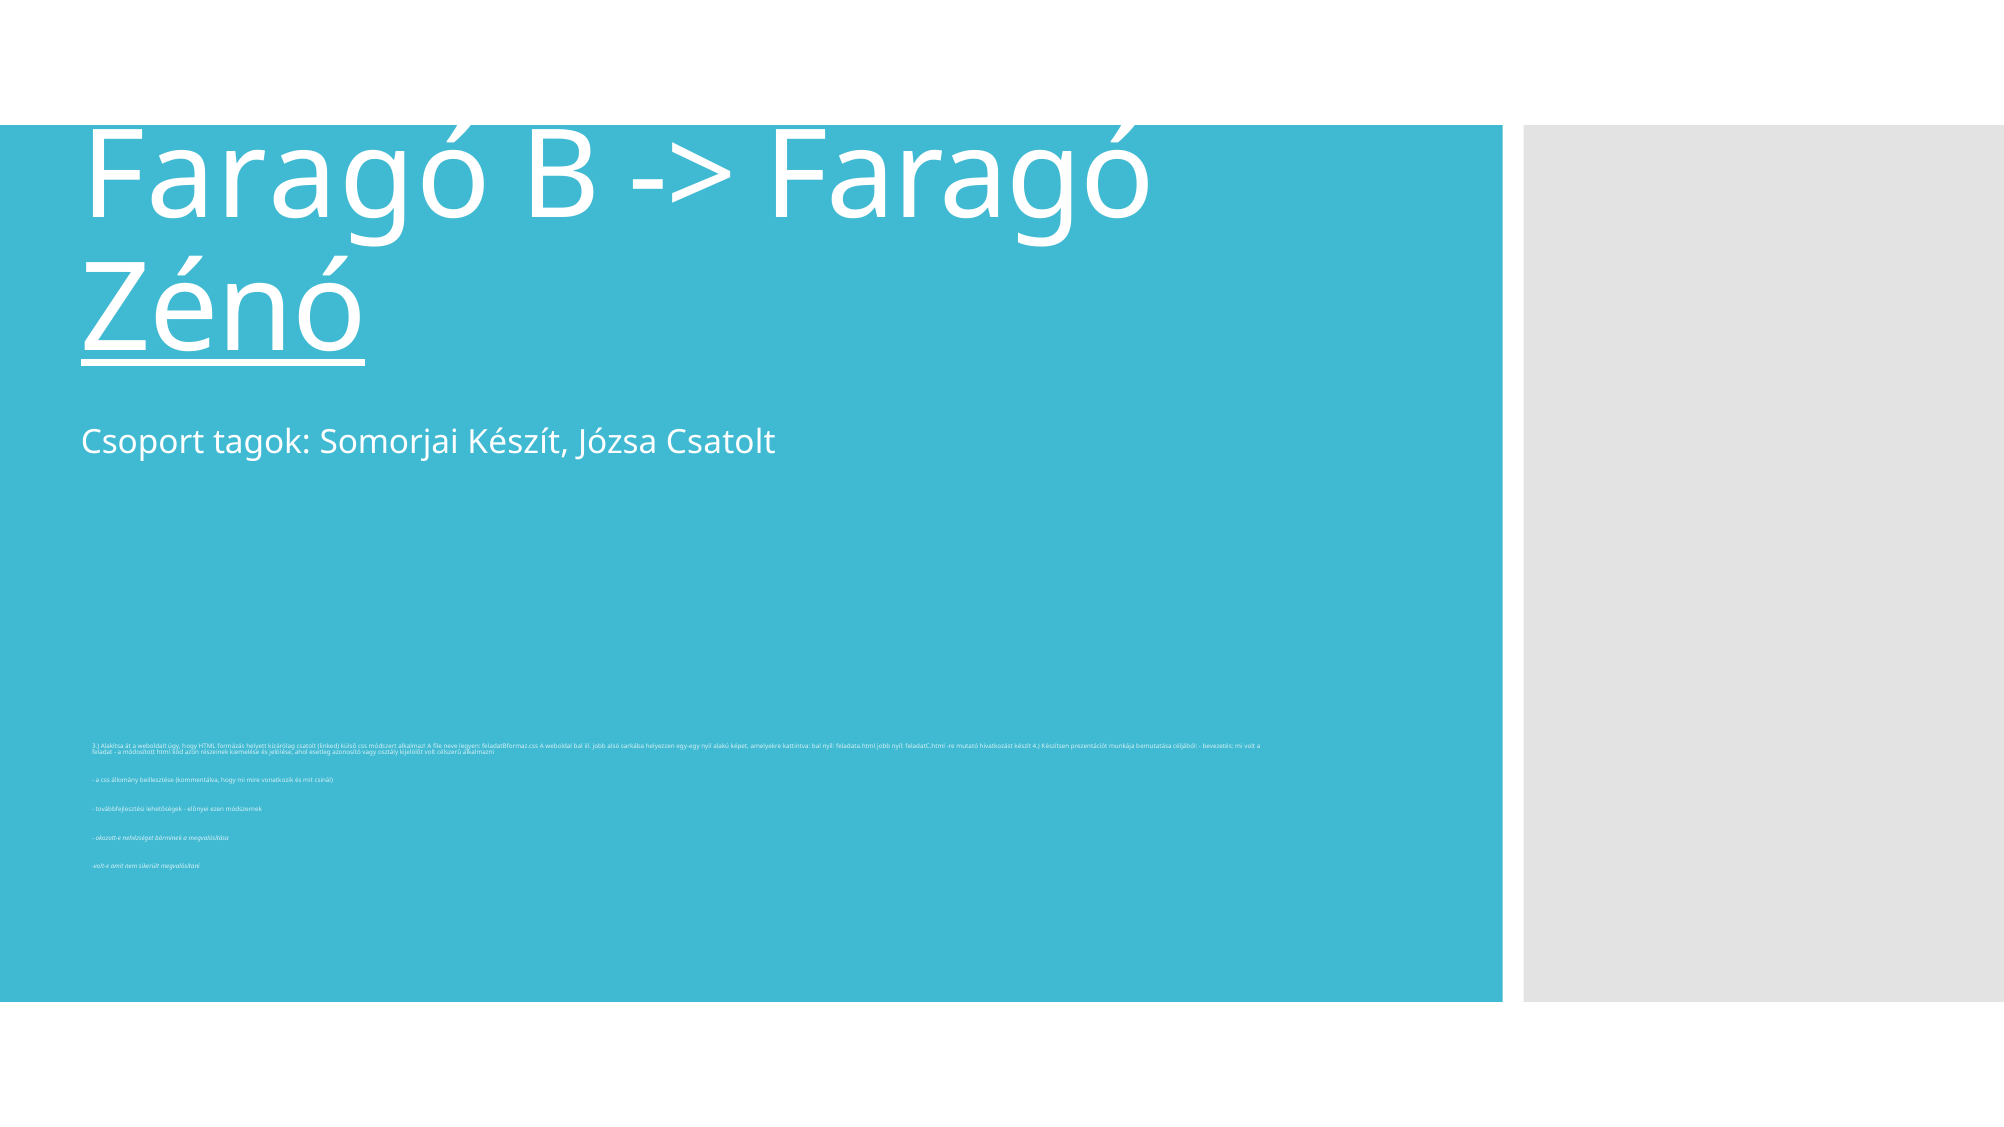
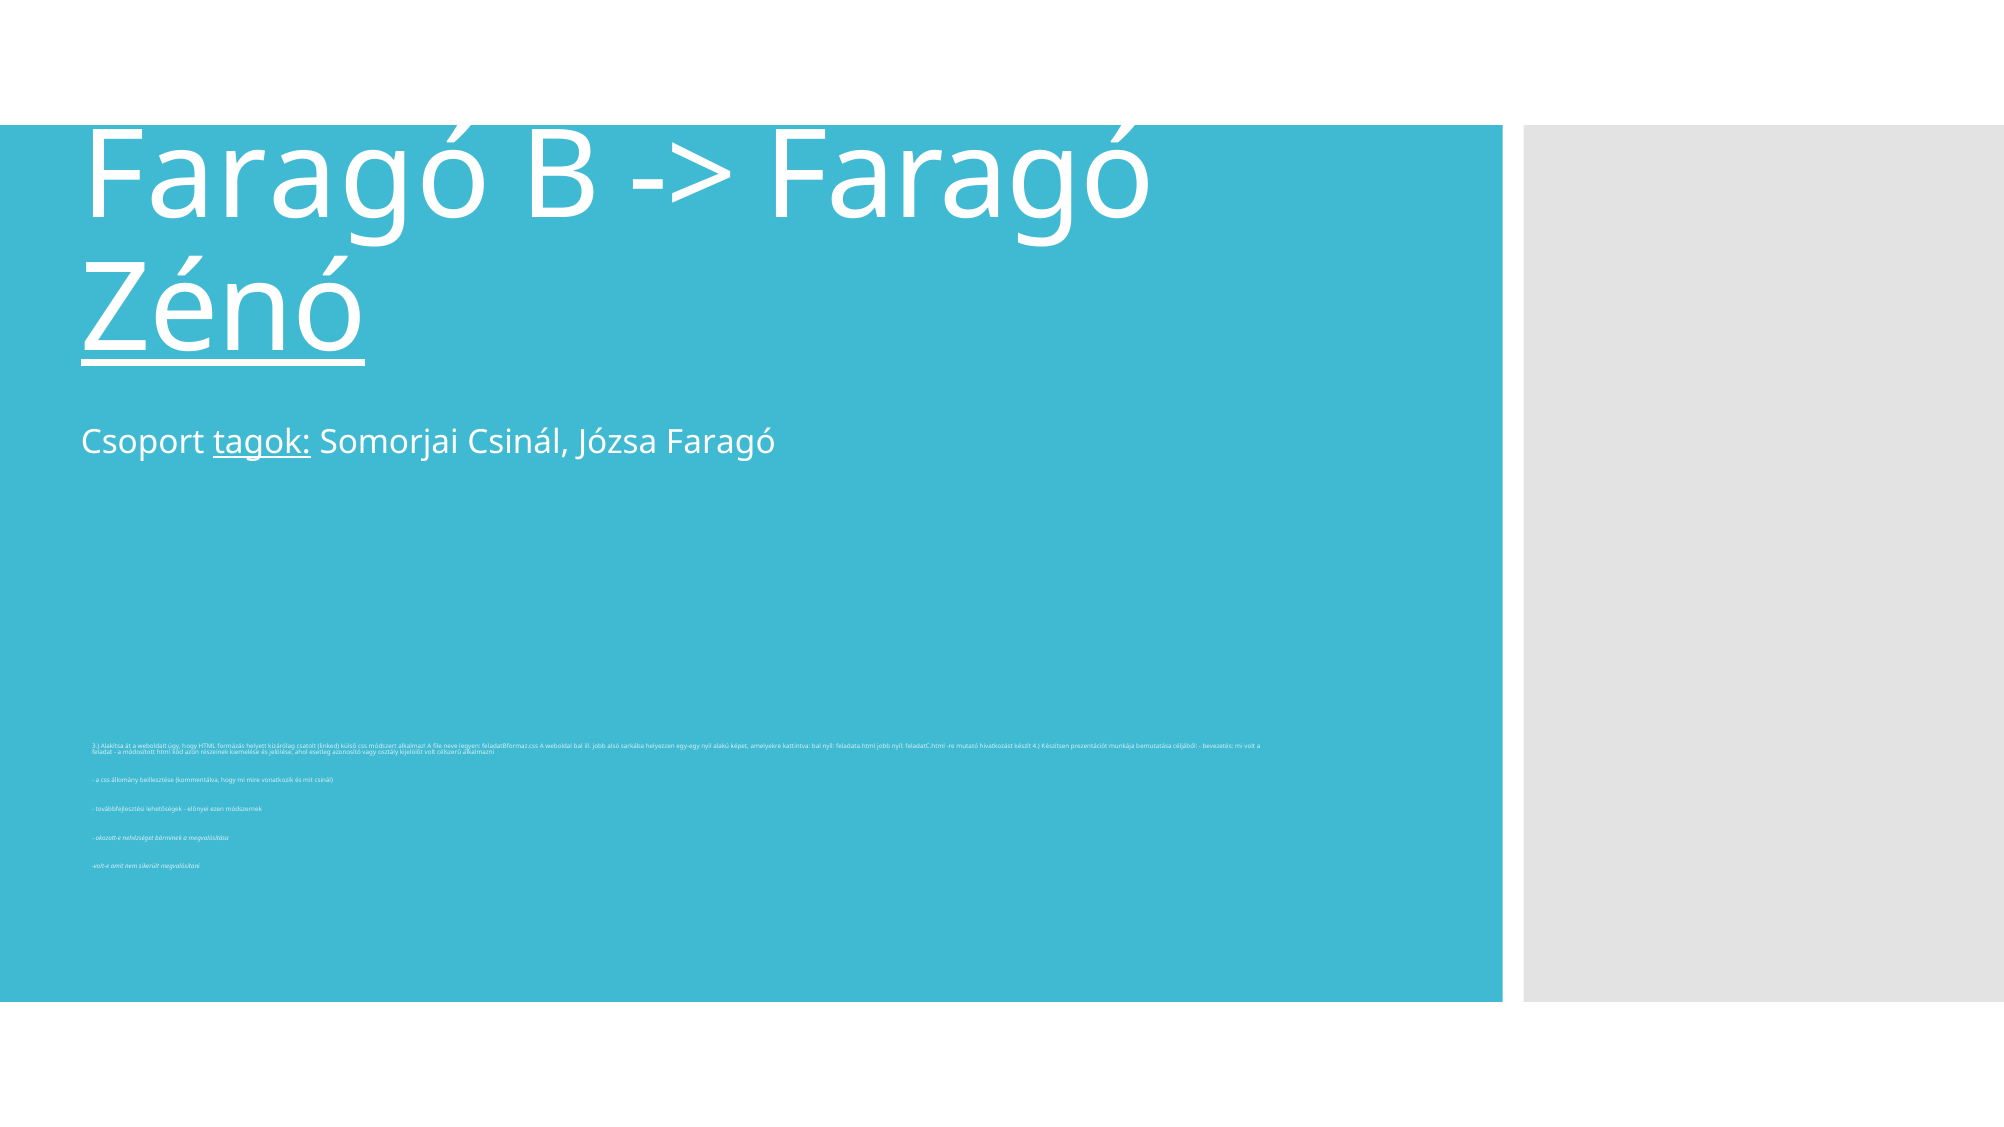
tagok underline: none -> present (262, 443)
Somorjai Készít: Készít -> Csinál (518, 443)
Józsa Csatolt: Csatolt -> Faragó (721, 443)
